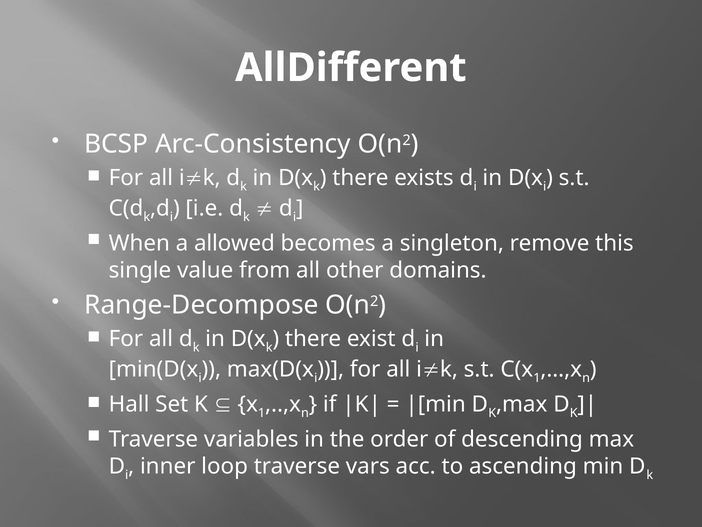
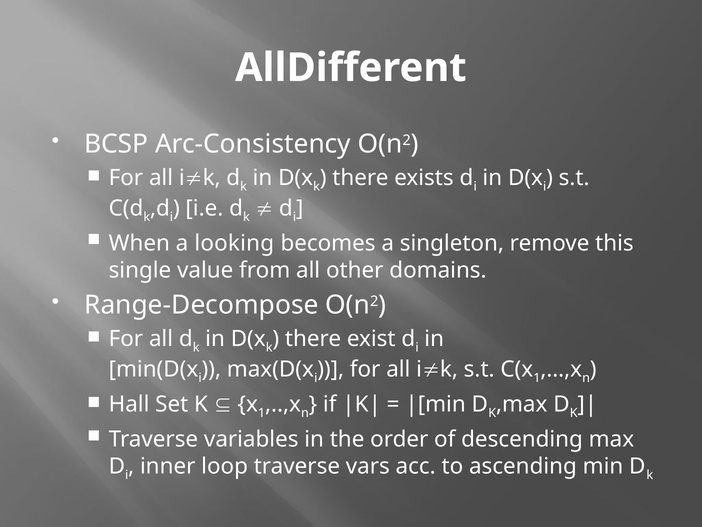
allowed: allowed -> looking (234, 243)
